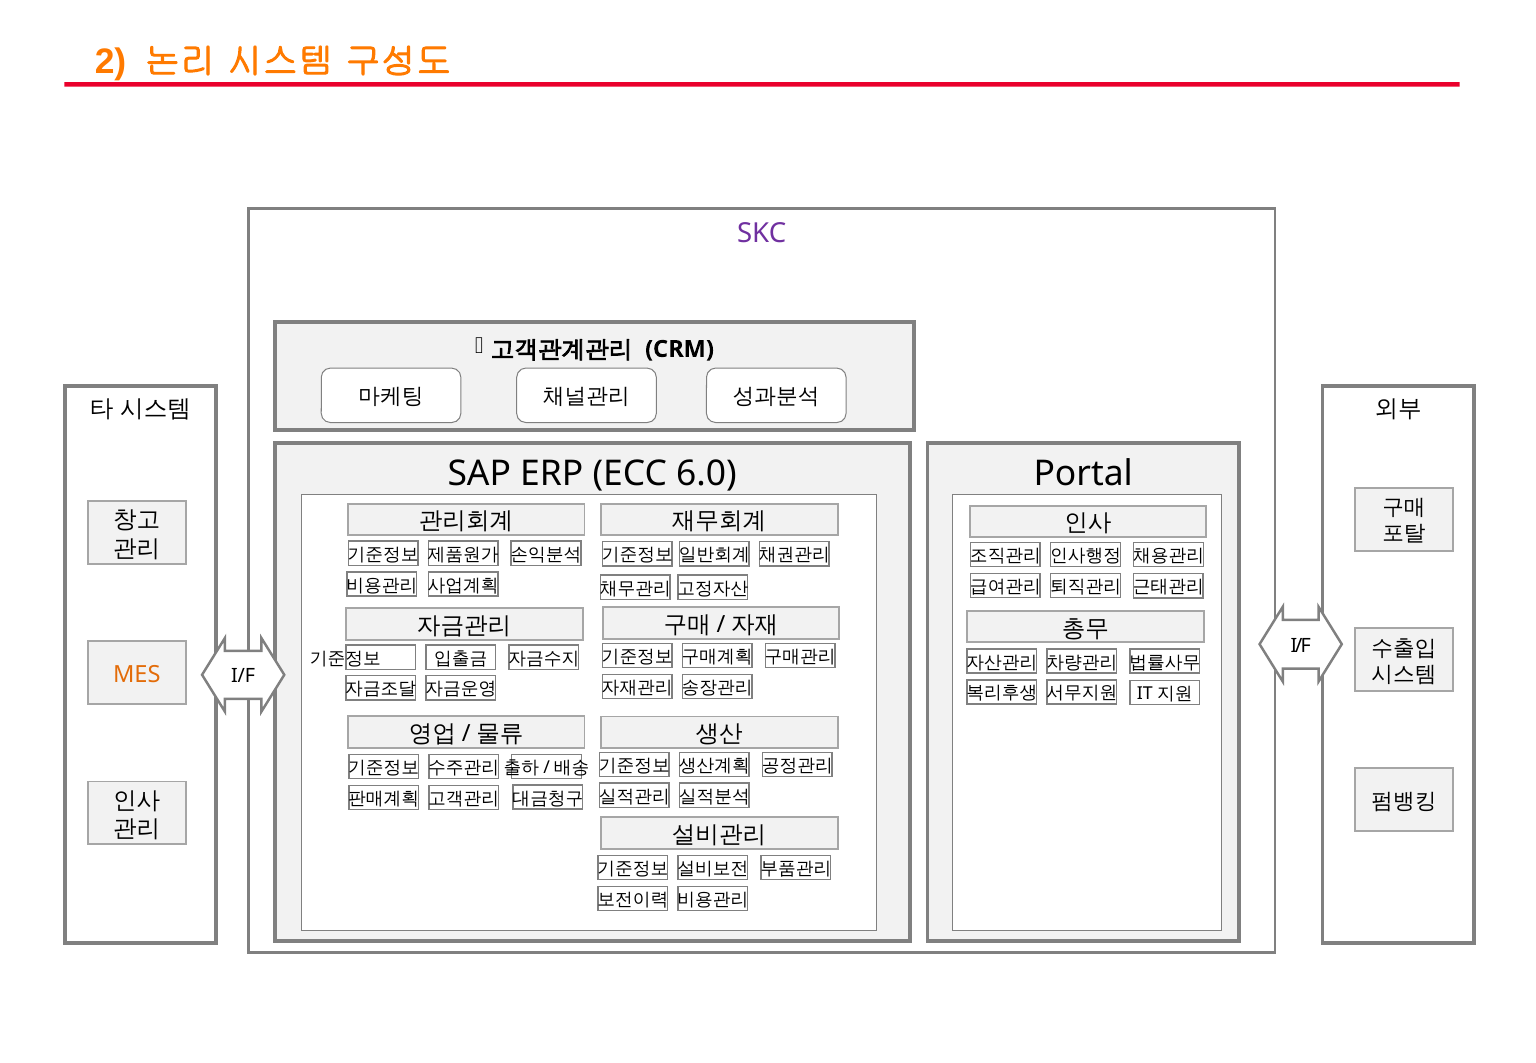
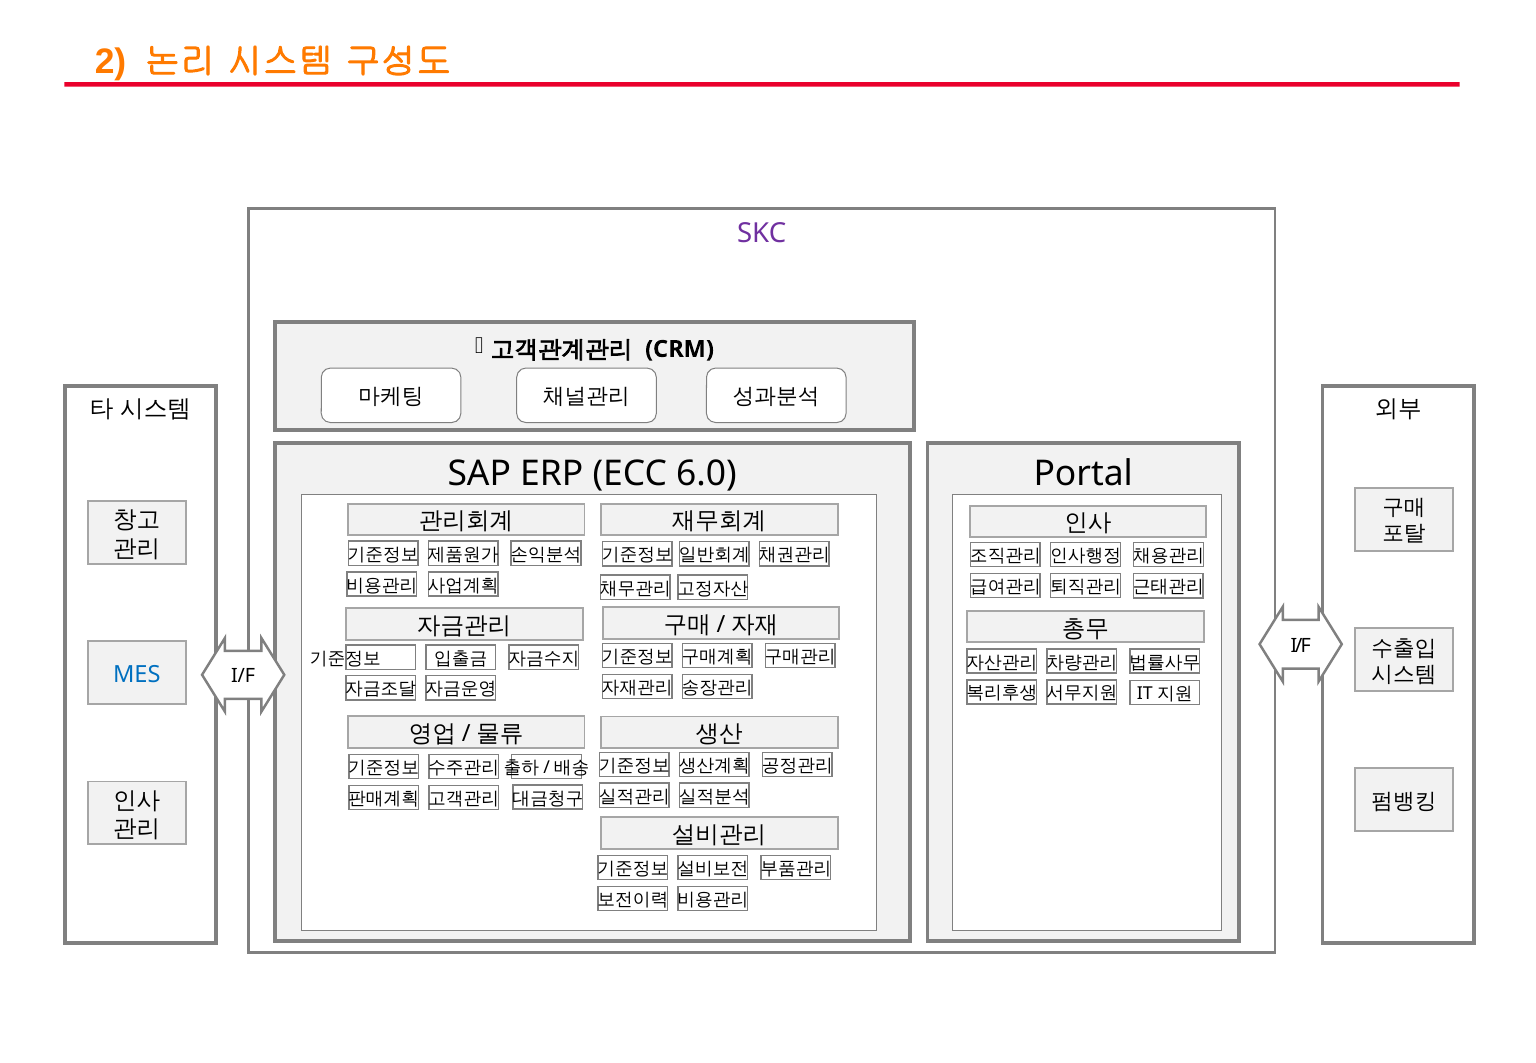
MES colour: orange -> blue (137, 675)
